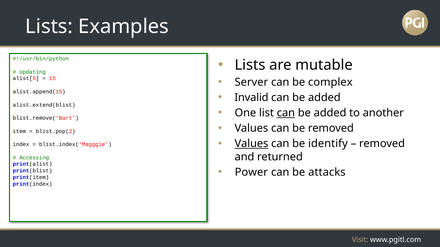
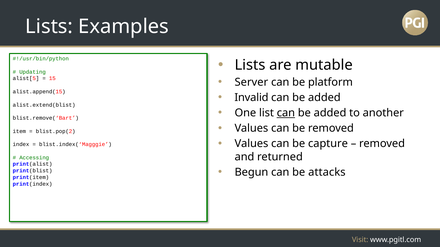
complex: complex -> platform (330, 82)
Values underline: present -> none (251, 144)
identify: identify -> capture (328, 144)
Power: Power -> Begun (251, 173)
